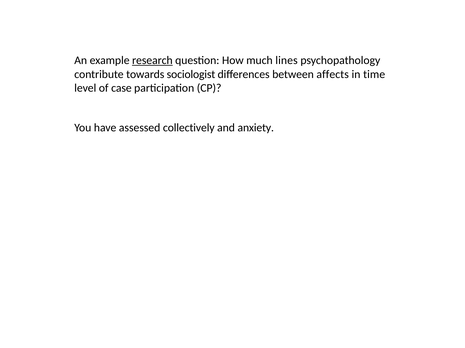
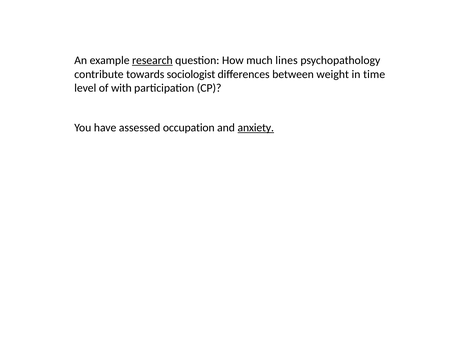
affects: affects -> weight (333, 74)
case: case -> with (121, 88)
collectively: collectively -> occupation (189, 128)
anxiety underline: none -> present (256, 128)
